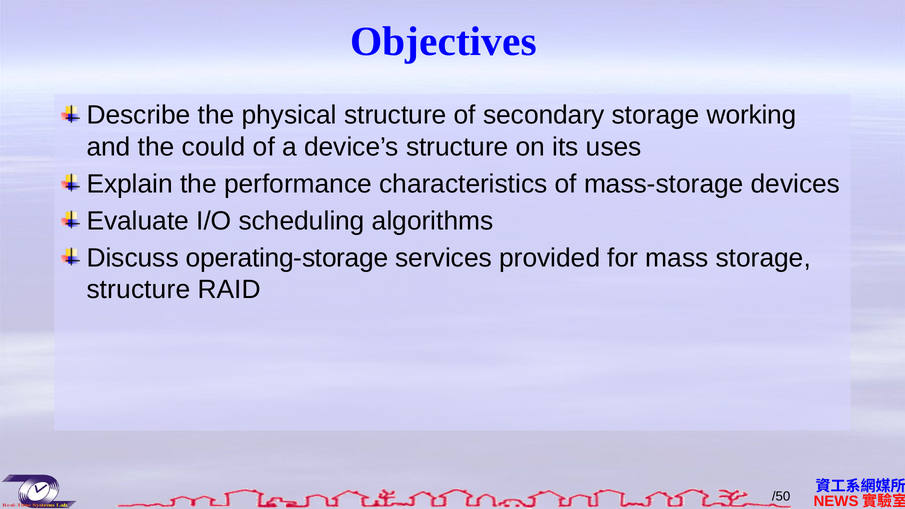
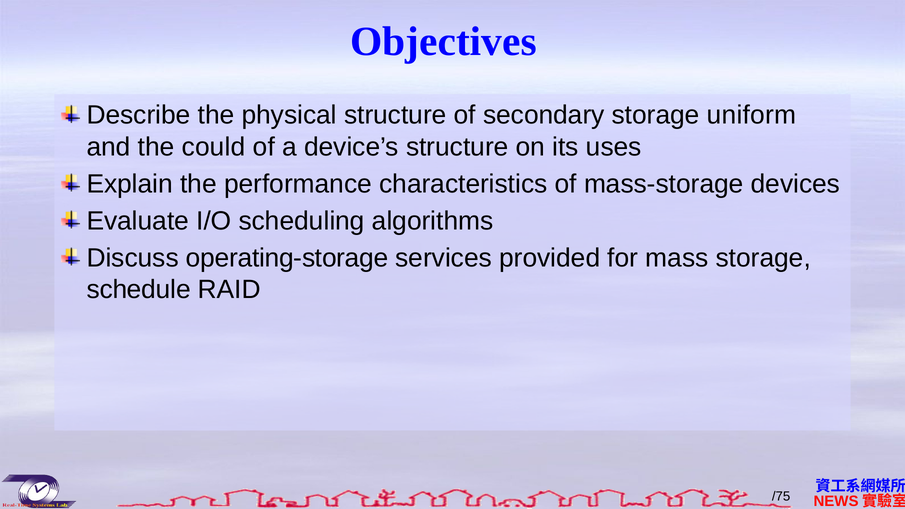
working: working -> uniform (752, 115)
structure: structure -> schedule (139, 290)
/50: /50 -> /75 (781, 497)
